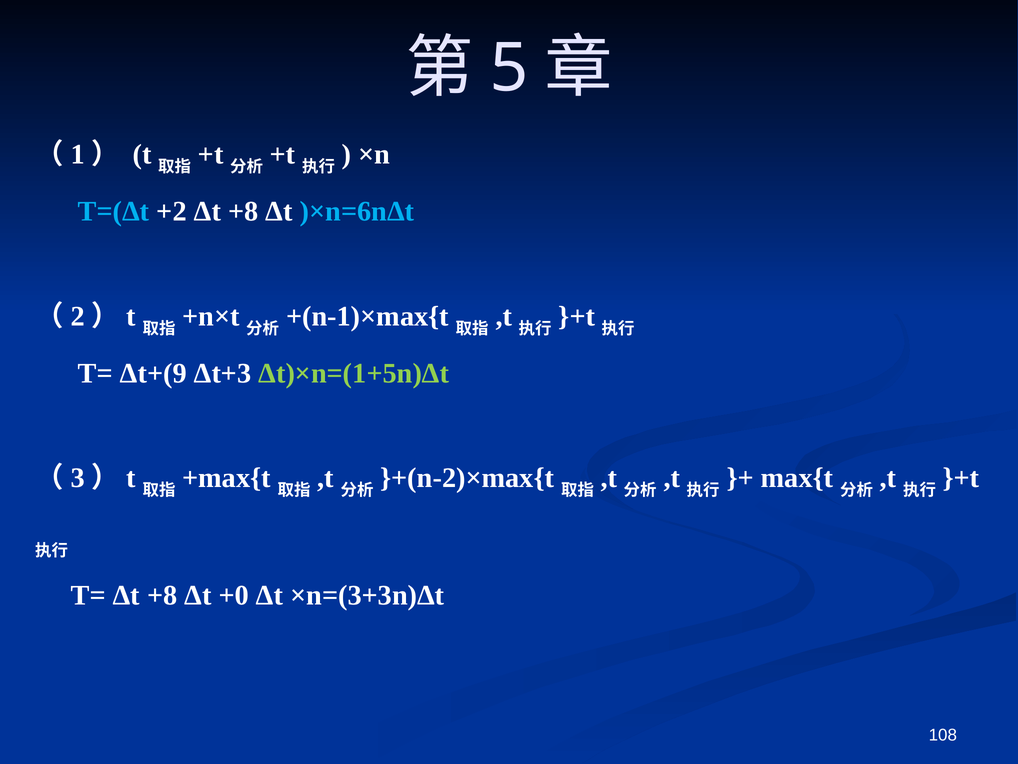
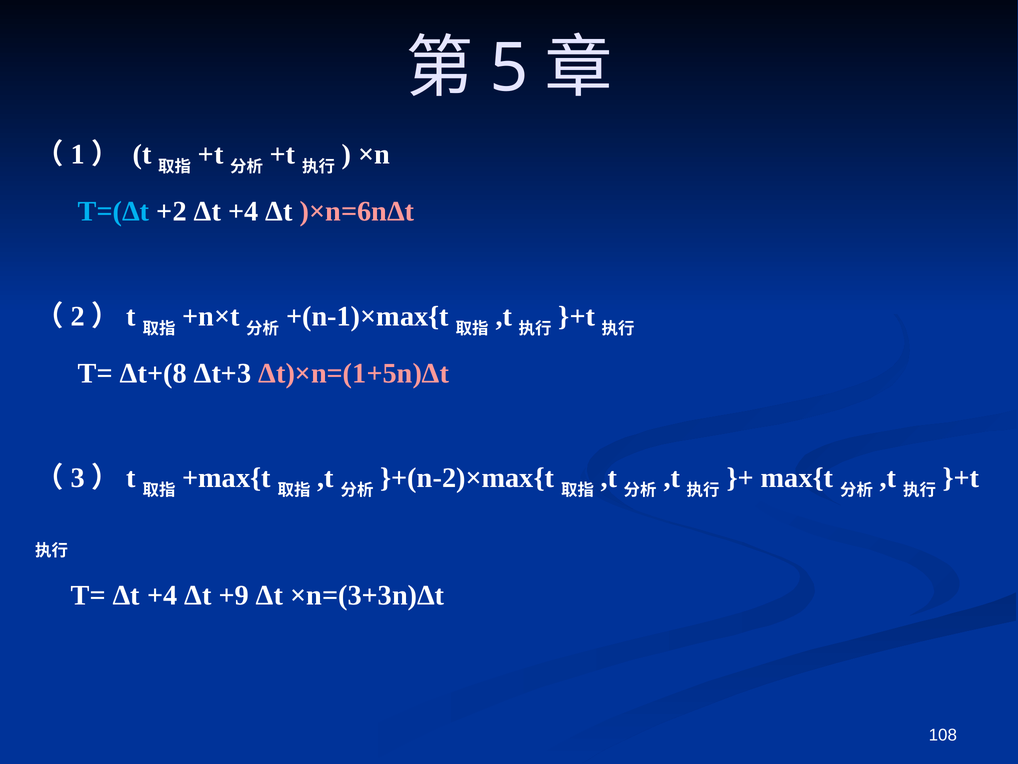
+2 Δt +8: +8 -> +4 (243, 211)
)×n=6nΔt colour: light blue -> pink (357, 211)
Δt+(9: Δt+(9 -> Δt+(8 (153, 373)
Δt)×n=(1+5n)Δt colour: light green -> pink (354, 373)
T= Δt +8: +8 -> +4 (162, 595)
+0: +0 -> +9 (234, 595)
